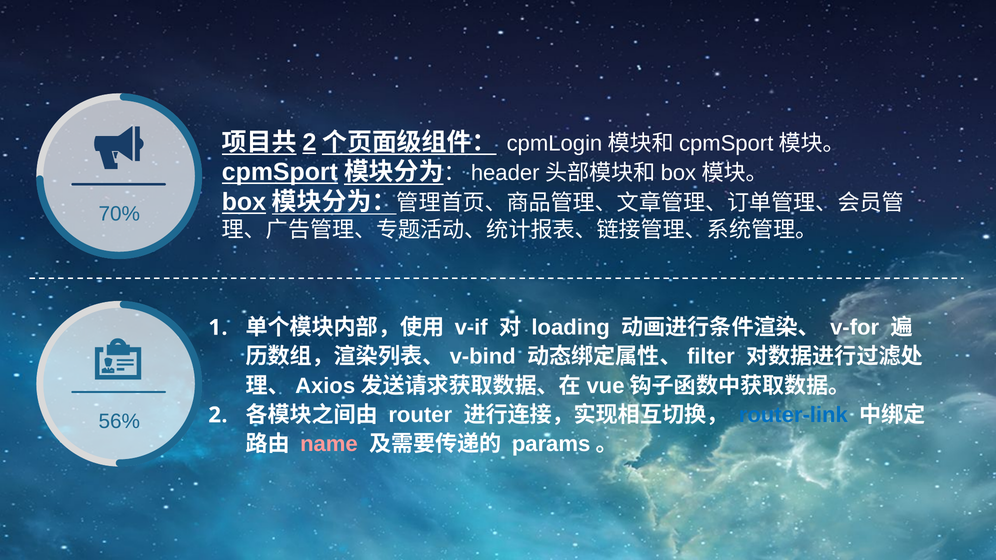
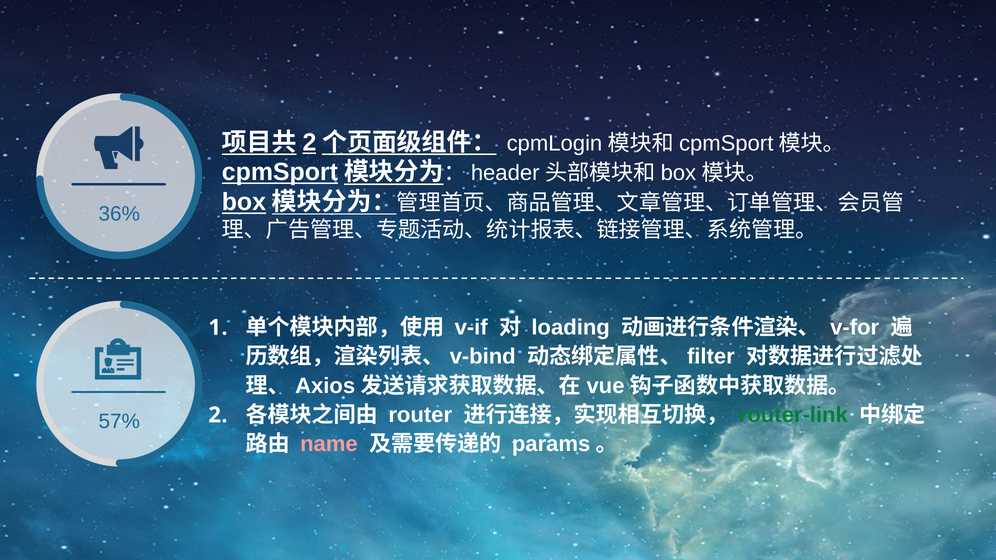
70%: 70% -> 36% (119, 214)
router-link colour: blue -> green (793, 415)
56%: 56% -> 57% (119, 422)
